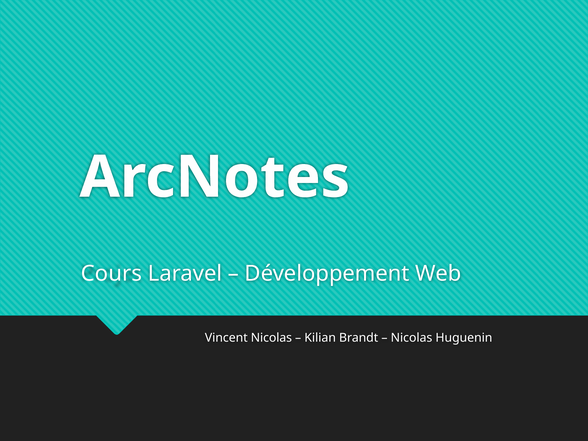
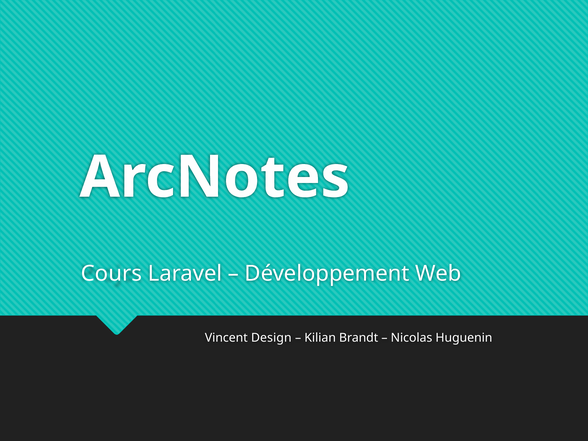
Vincent Nicolas: Nicolas -> Design (271, 338)
